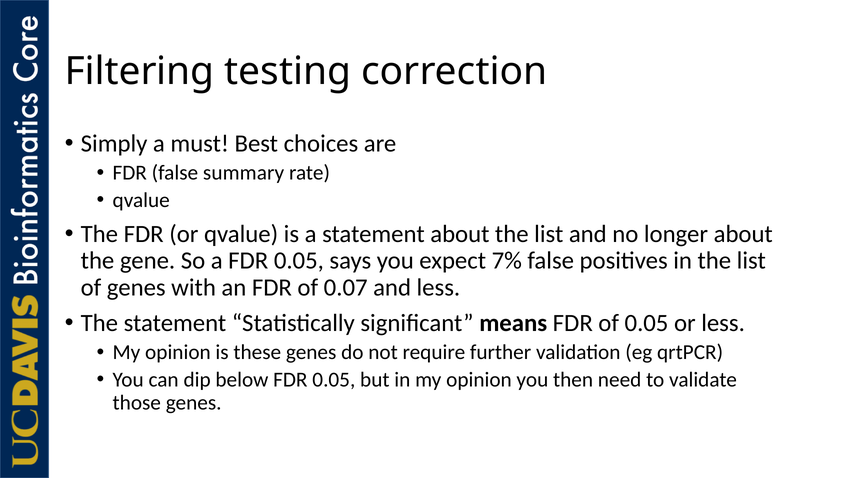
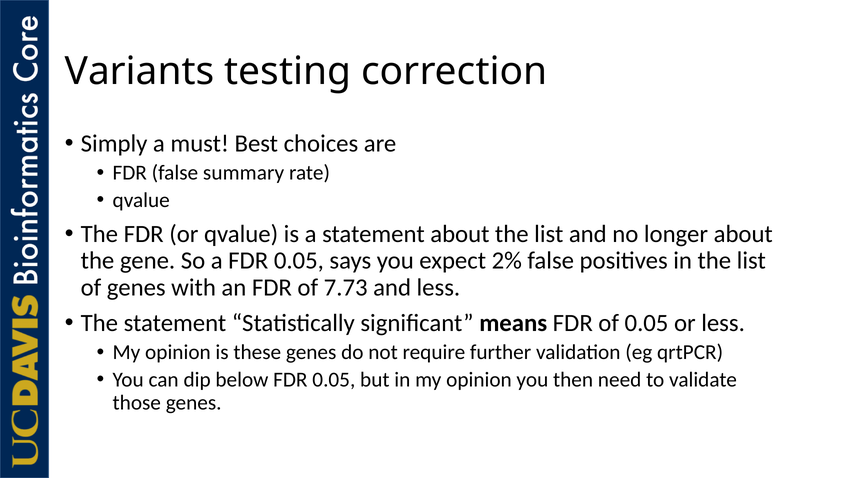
Filtering: Filtering -> Variants (140, 71)
7%: 7% -> 2% (507, 261)
0.07: 0.07 -> 7.73 (346, 288)
